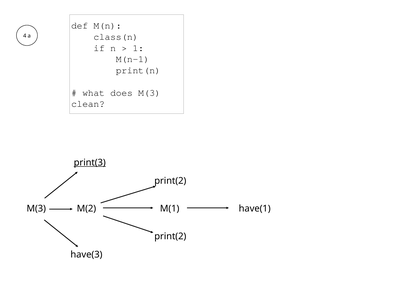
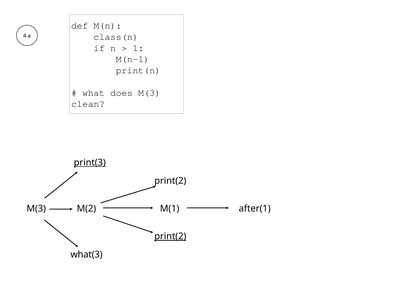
have(1: have(1 -> after(1 (255, 208)
print(2 underline: none -> present (170, 236)
have(3: have(3 -> what(3 (86, 254)
